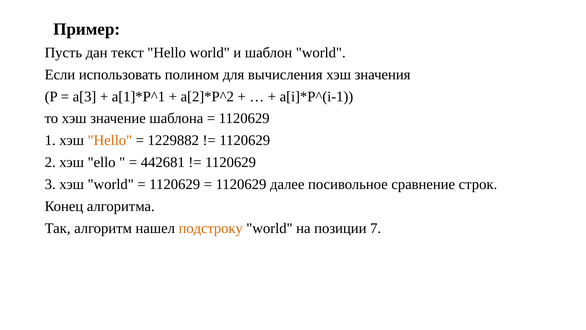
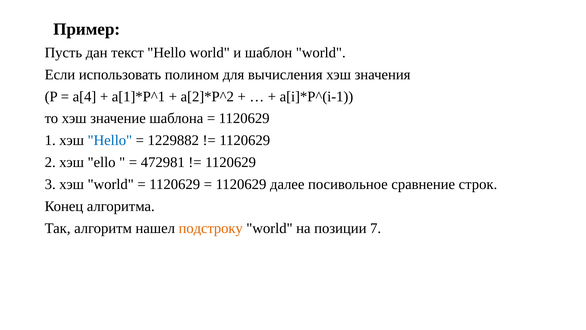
a[3: a[3 -> a[4 (85, 96)
Hello colour: orange -> blue (110, 140)
442681: 442681 -> 472981 (163, 162)
